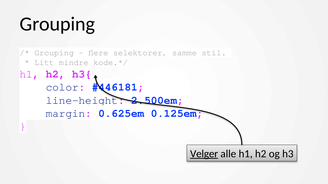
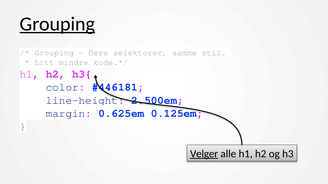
Grouping underline: none -> present (57, 24)
